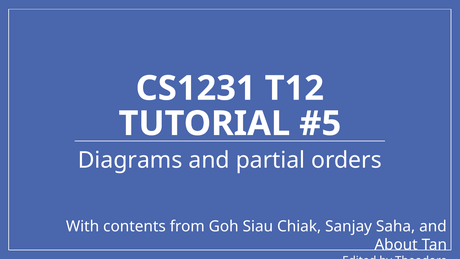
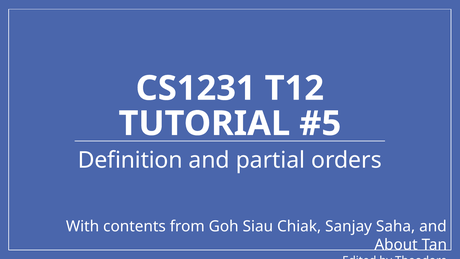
Diagrams: Diagrams -> Definition (130, 160)
